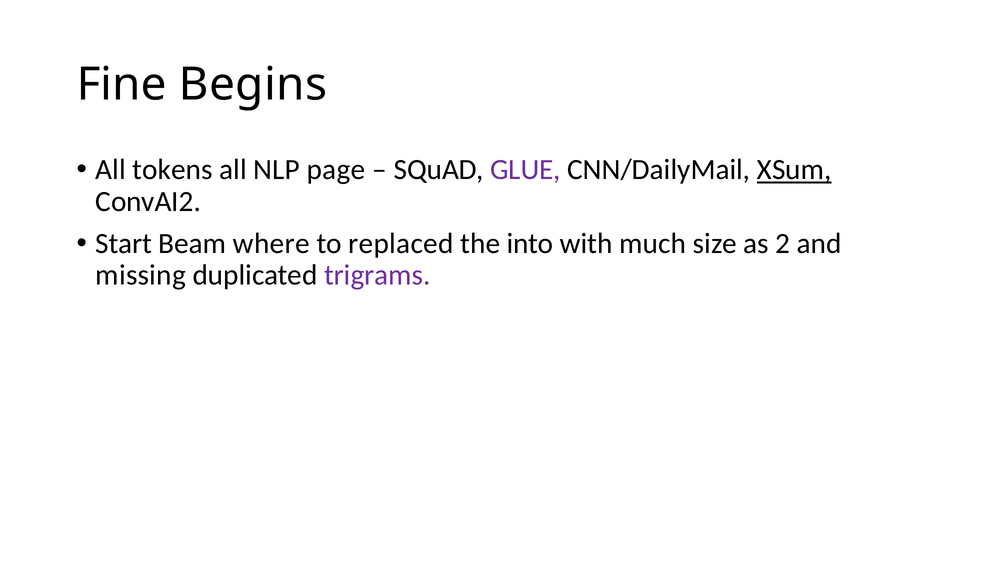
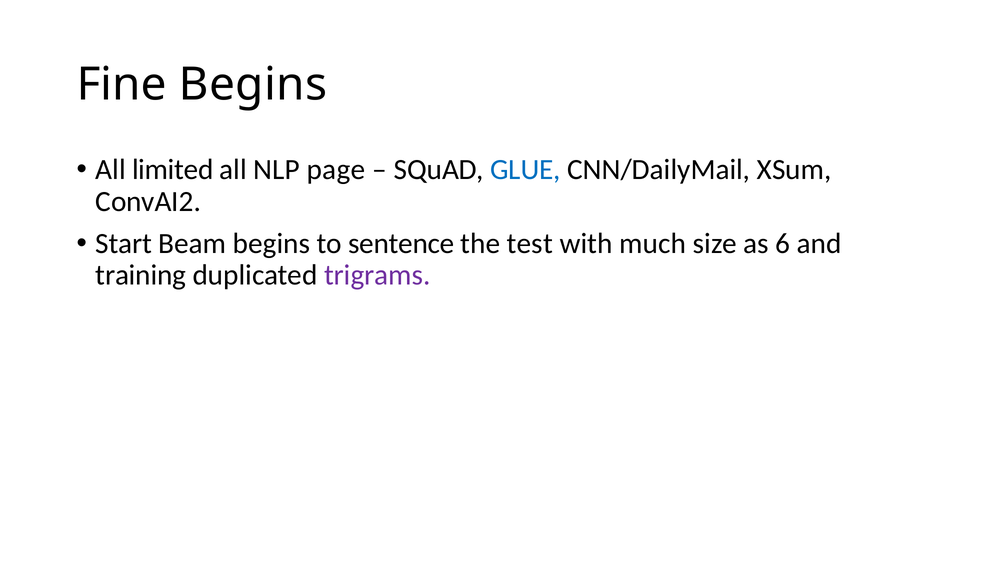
tokens: tokens -> limited (173, 170)
GLUE colour: purple -> blue (525, 170)
XSum underline: present -> none (794, 170)
Beam where: where -> begins (272, 244)
replaced: replaced -> sentence (401, 244)
into: into -> test (530, 244)
2: 2 -> 6 (783, 244)
missing: missing -> training (141, 275)
